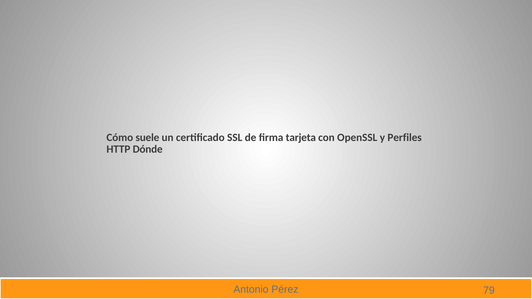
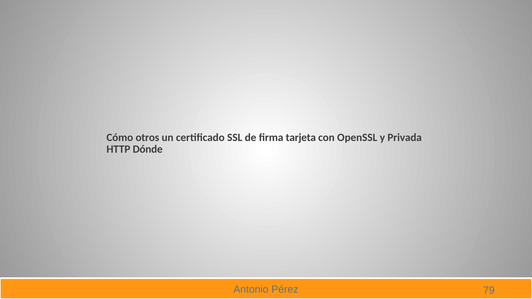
suele: suele -> otros (147, 137)
Perfiles: Perfiles -> Privada (405, 137)
